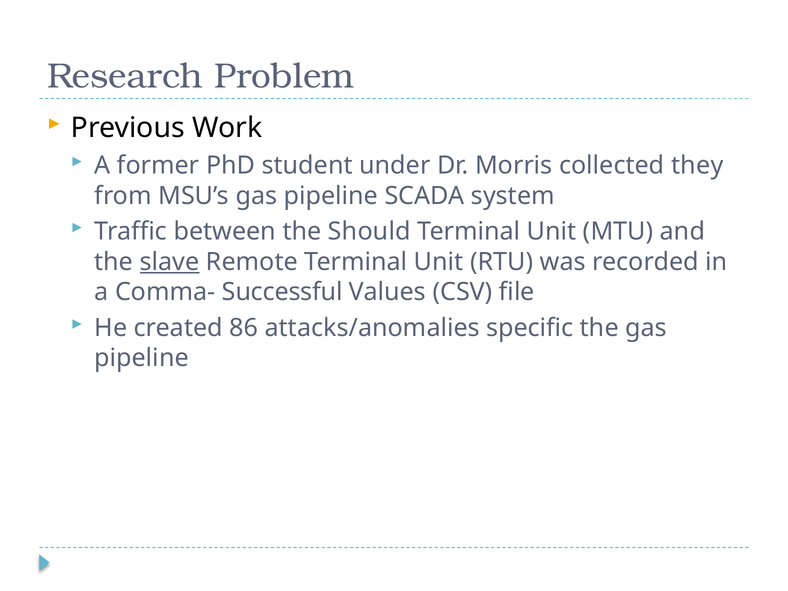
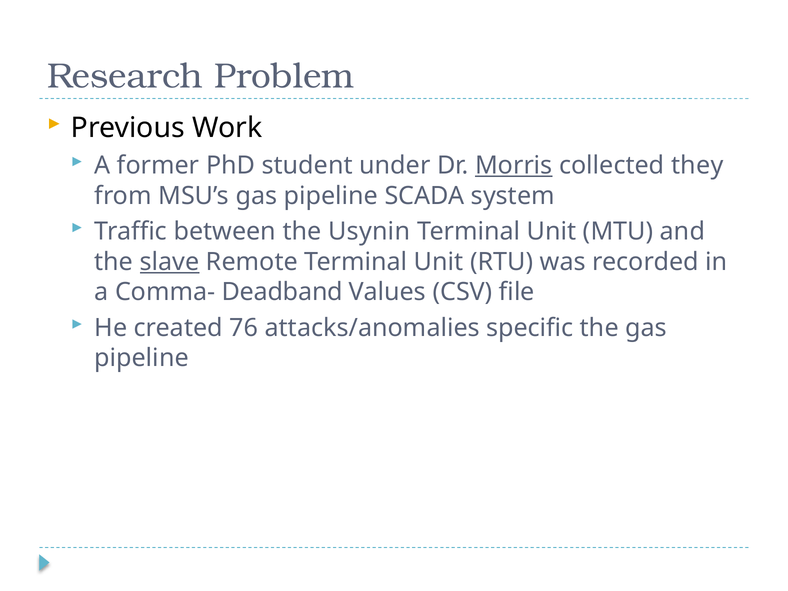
Morris underline: none -> present (514, 166)
Should: Should -> Usynin (369, 232)
Successful: Successful -> Deadband (282, 292)
86: 86 -> 76 (244, 328)
